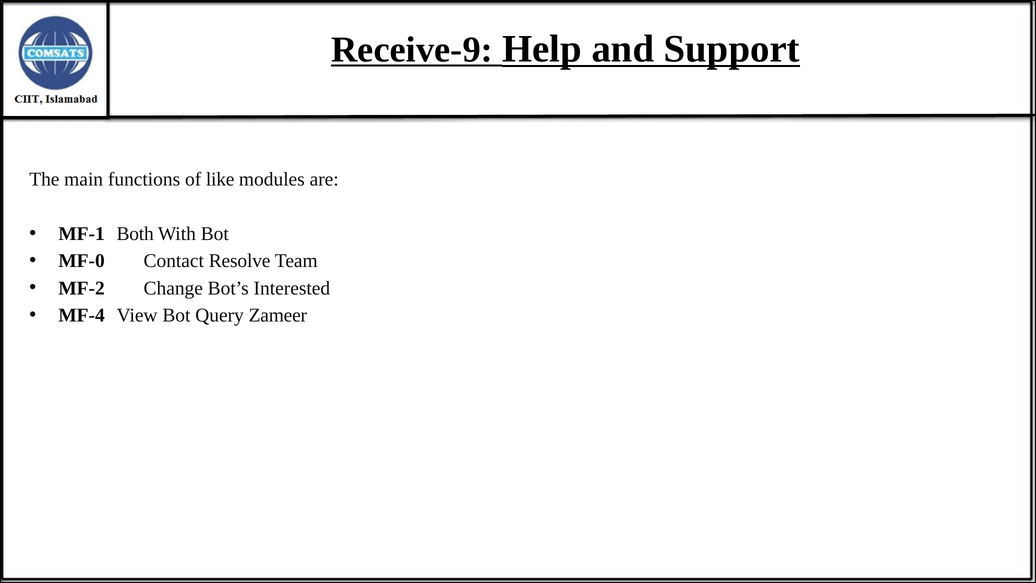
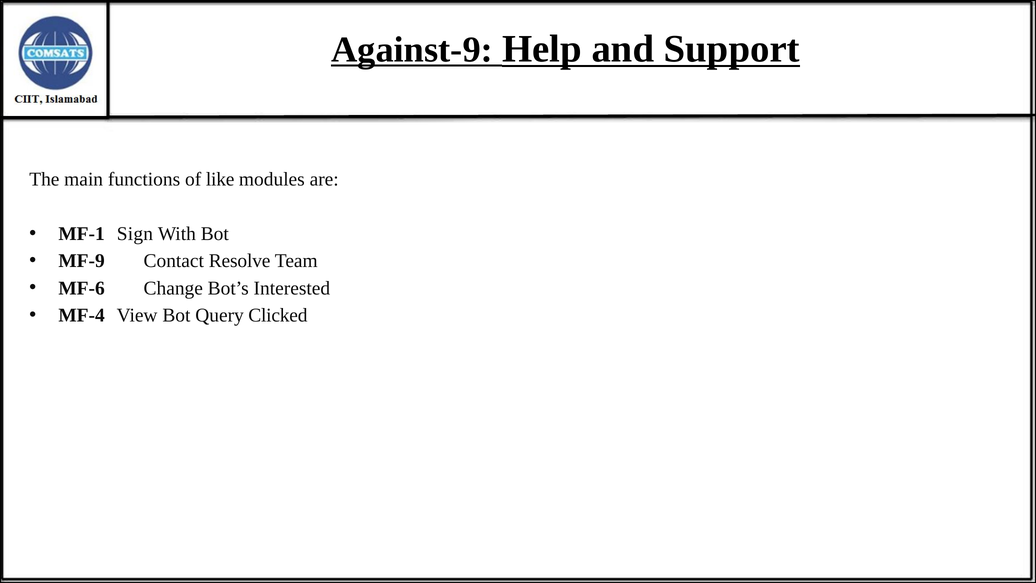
Receive-9: Receive-9 -> Against-9 (412, 50)
Both: Both -> Sign (135, 234)
MF-0: MF-0 -> MF-9 (82, 261)
MF-2: MF-2 -> MF-6 (82, 288)
Zameer: Zameer -> Clicked (278, 315)
